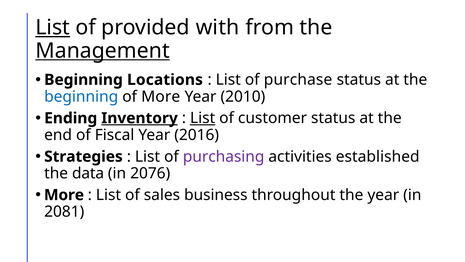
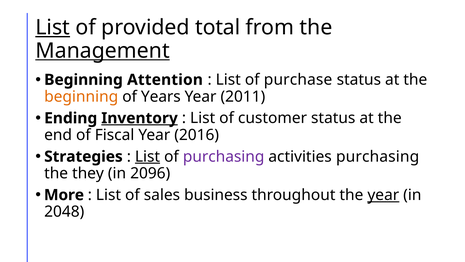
with: with -> total (218, 28)
Locations: Locations -> Attention (165, 80)
beginning colour: blue -> orange (81, 96)
of More: More -> Years (161, 96)
2010: 2010 -> 2011 (243, 96)
List underline: present -> none (203, 118)
List underline: none -> present (148, 156)
activities established: established -> purchasing (378, 156)
data: data -> they (88, 173)
2076: 2076 -> 2096 (150, 173)
year underline: none -> present (383, 195)
2081: 2081 -> 2048 (64, 211)
